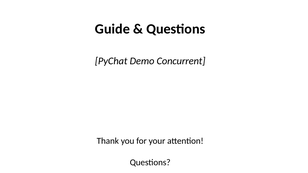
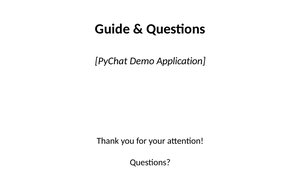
Concurrent: Concurrent -> Application (181, 61)
